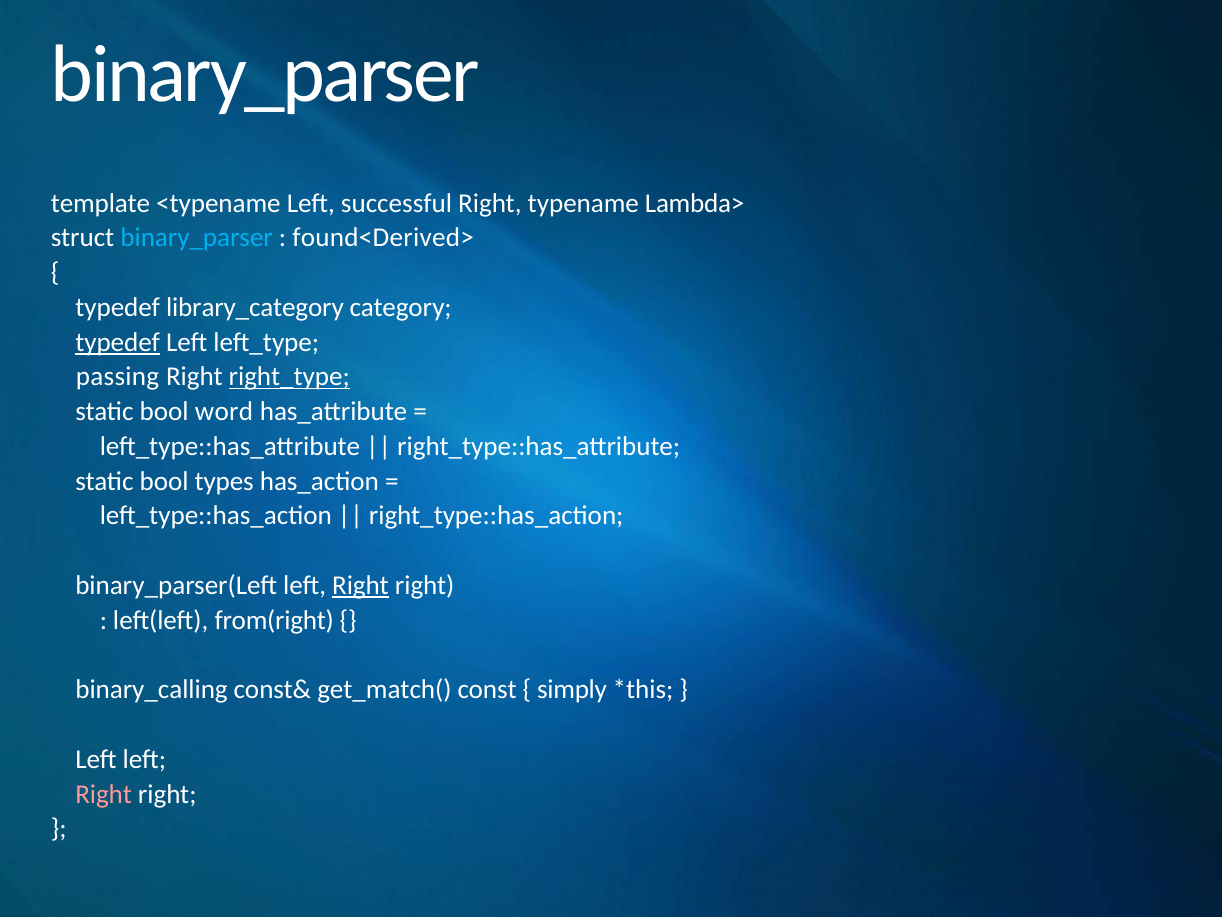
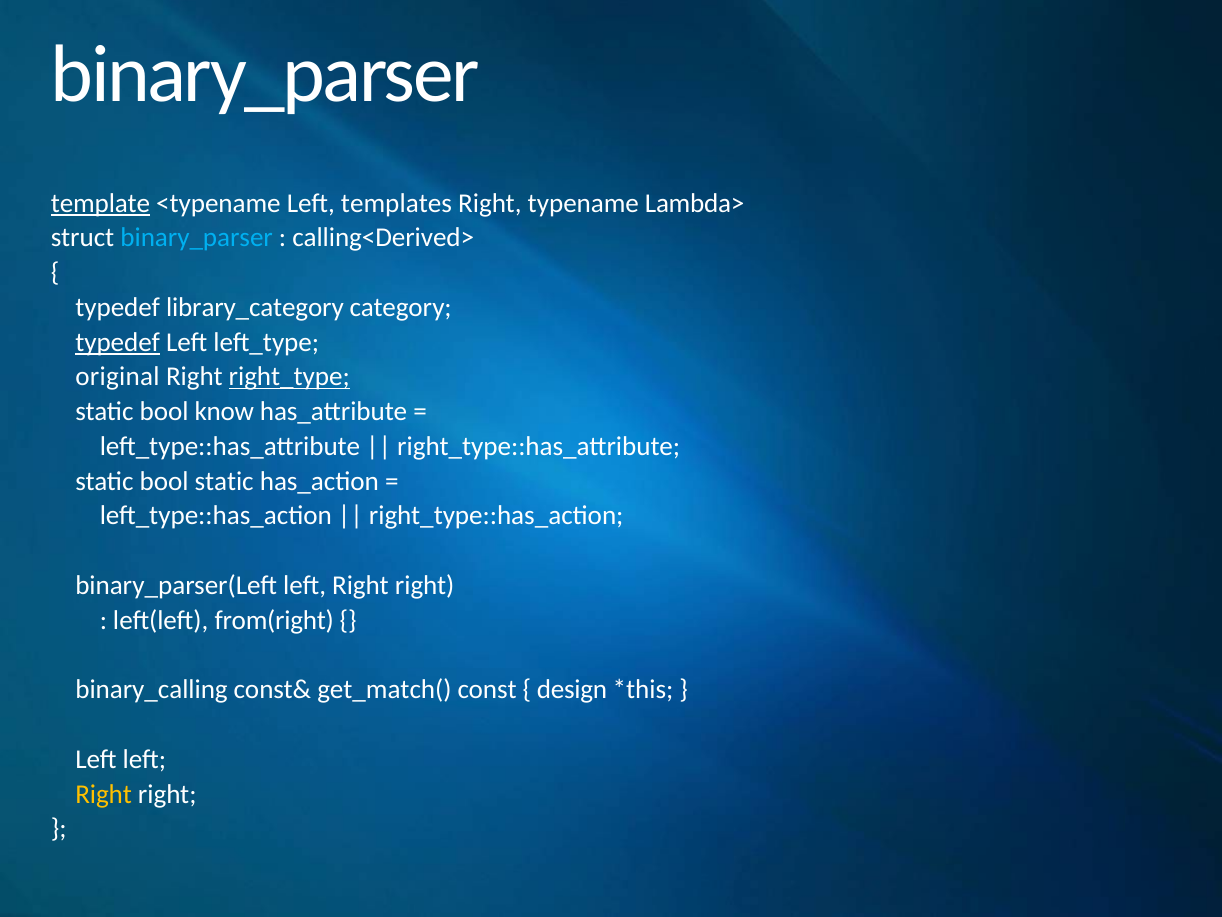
template underline: none -> present (101, 203)
successful: successful -> templates (397, 203)
found<Derived>: found<Derived> -> calling<Derived> (383, 238)
passing: passing -> original (117, 377)
word: word -> know (224, 412)
bool types: types -> static (224, 481)
Right underline: present -> none (360, 585)
simply: simply -> design (572, 689)
Right colour: pink -> yellow (104, 794)
